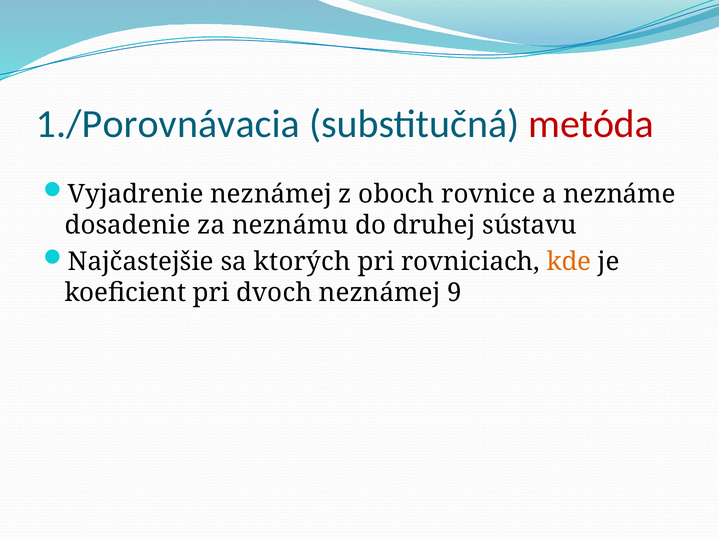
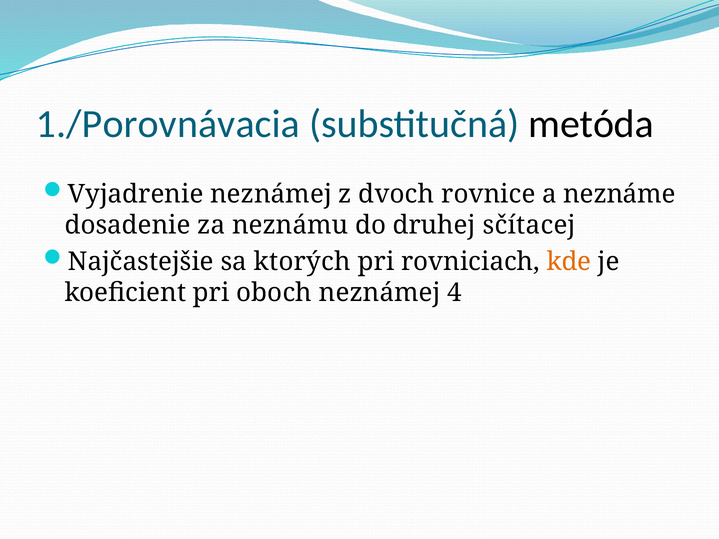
metóda colour: red -> black (591, 124)
oboch: oboch -> dvoch (396, 194)
sústavu: sústavu -> sčítacej (529, 226)
dvoch: dvoch -> oboch (274, 293)
9: 9 -> 4 (455, 293)
